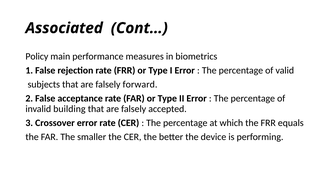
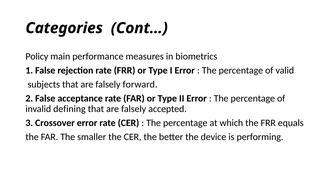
Associated: Associated -> Categories (64, 28)
building: building -> defining (69, 109)
